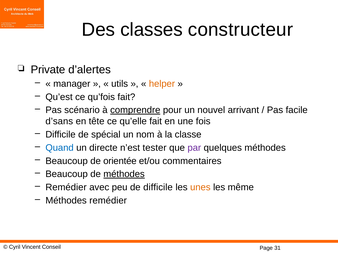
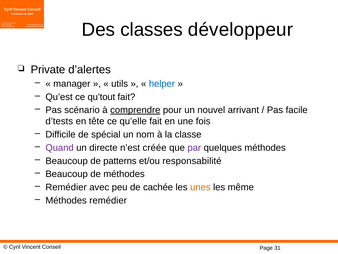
constructeur: constructeur -> développeur (241, 30)
helper colour: orange -> blue (162, 84)
qu’fois: qu’fois -> qu’tout (101, 97)
d’sans: d’sans -> d’tests (59, 121)
Quand colour: blue -> purple (60, 147)
tester: tester -> créée (155, 147)
orientée: orientée -> patterns (120, 161)
commentaires: commentaires -> responsabilité (192, 161)
méthodes underline: present -> none (124, 174)
de difficile: difficile -> cachée (158, 187)
